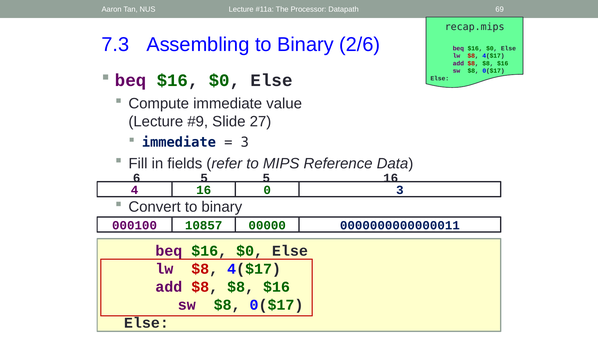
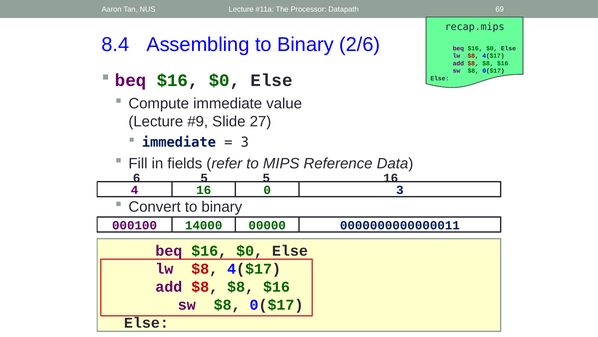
7.3: 7.3 -> 8.4 (115, 44)
10857: 10857 -> 14000 (204, 225)
